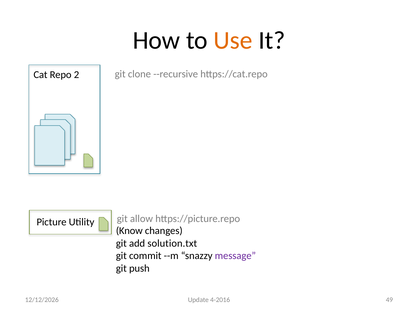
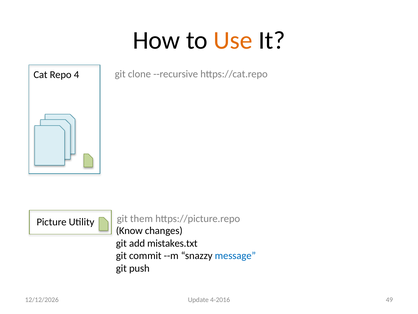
2: 2 -> 4 (76, 75)
allow: allow -> them (141, 218)
solution.txt: solution.txt -> mistakes.txt (172, 243)
message colour: purple -> blue (235, 255)
